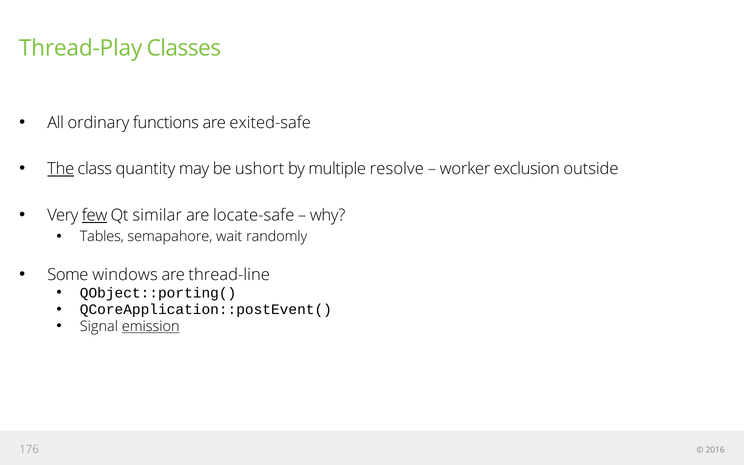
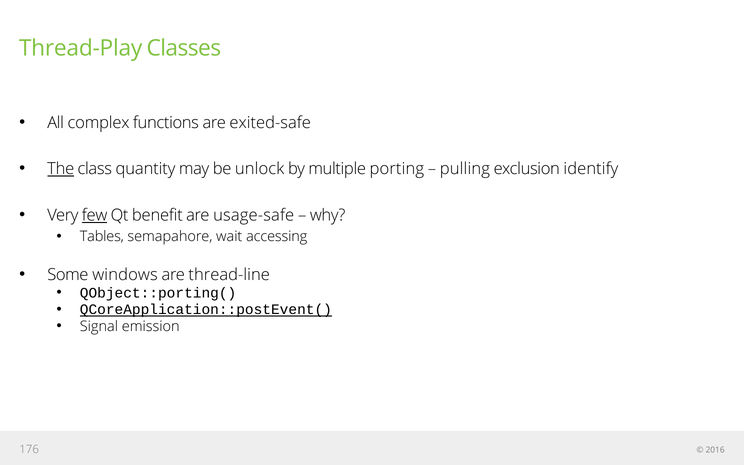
ordinary: ordinary -> complex (99, 123)
ushort: ushort -> unlock (260, 169)
resolve: resolve -> porting (397, 169)
worker: worker -> pulling (465, 169)
outside: outside -> identify (591, 169)
similar: similar -> benefit (157, 215)
locate-safe: locate-safe -> usage-safe (254, 215)
randomly: randomly -> accessing (277, 237)
QCoreApplication::postEvent( underline: none -> present (206, 310)
emission underline: present -> none (151, 326)
